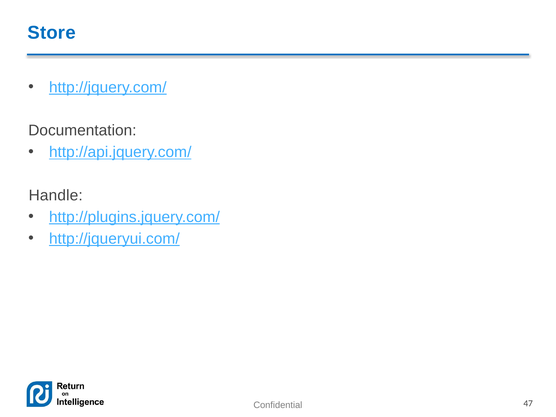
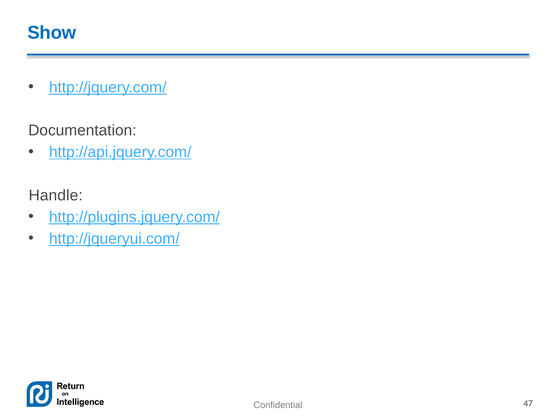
Store: Store -> Show (52, 33)
